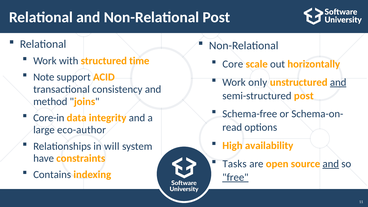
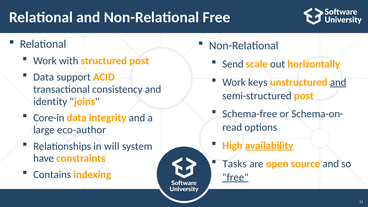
Non-Relational Post: Post -> Free (216, 17)
structured time: time -> post (139, 61)
Core: Core -> Send (233, 64)
Note: Note -> Data (44, 77)
only: only -> keys (258, 82)
method: method -> identity (50, 101)
availability underline: none -> present (269, 146)
and underline: present -> none (331, 164)
